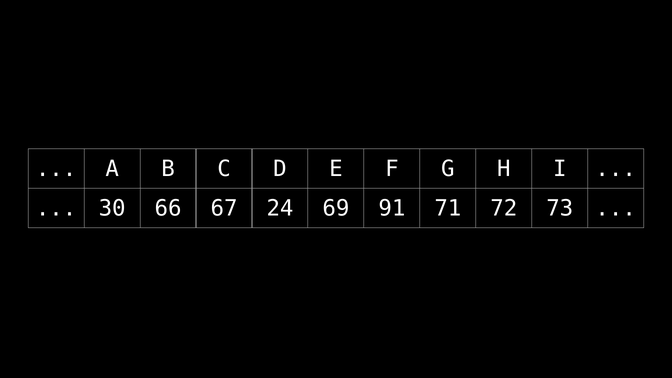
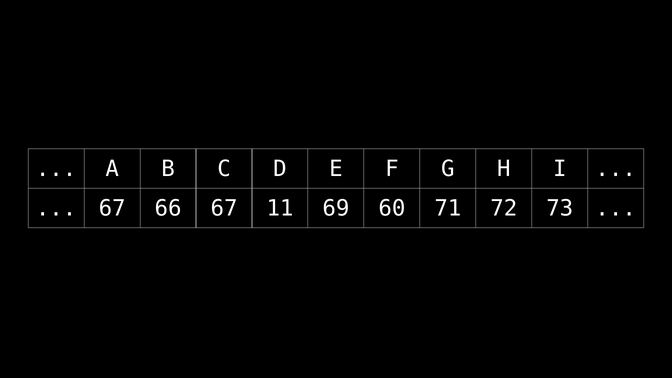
30: 30 -> 67 (112, 209)
24: 24 -> 11 (280, 209)
91: 91 -> 60 (392, 209)
